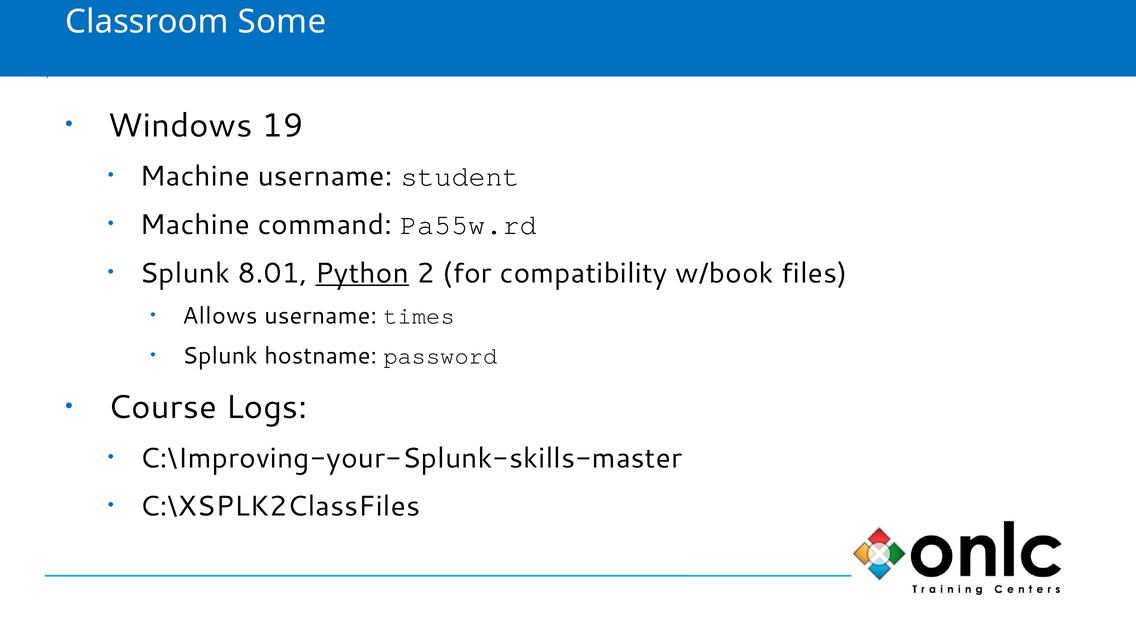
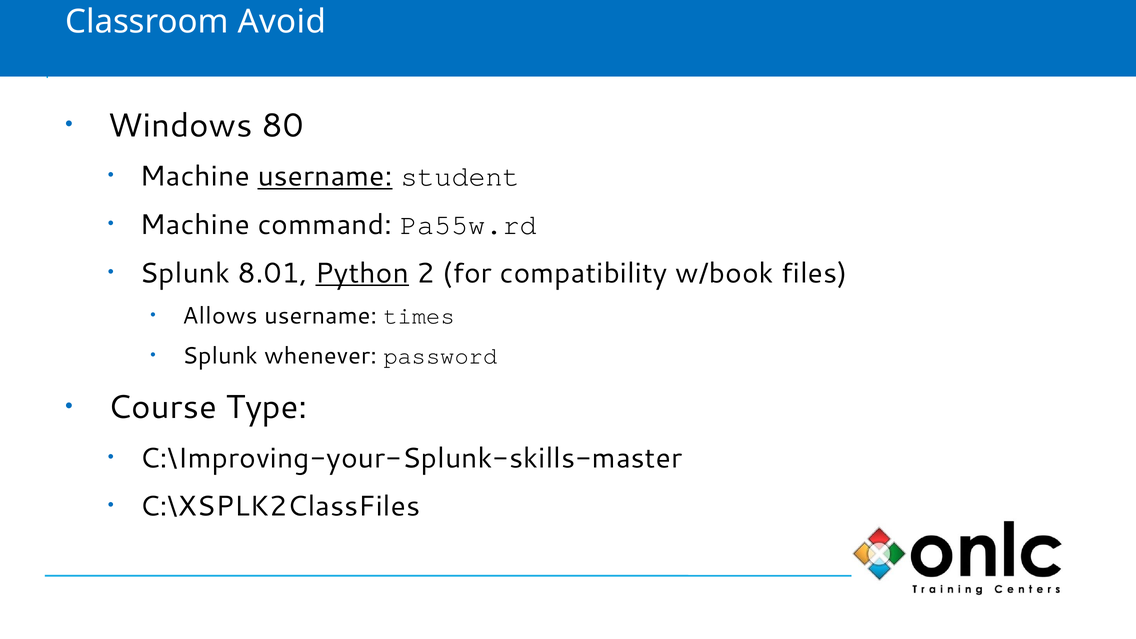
Some: Some -> Avoid (282, 22)
19: 19 -> 80 (283, 126)
username underline: none -> present (325, 177)
hostname: hostname -> whenever (321, 356)
Logs: Logs -> Type (267, 407)
